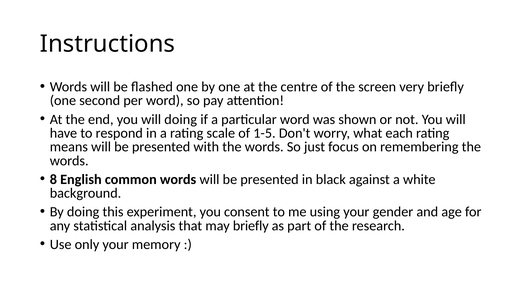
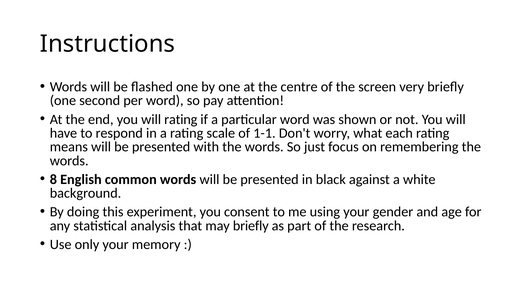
will doing: doing -> rating (181, 119)
1-5: 1-5 -> 1-1 (264, 133)
